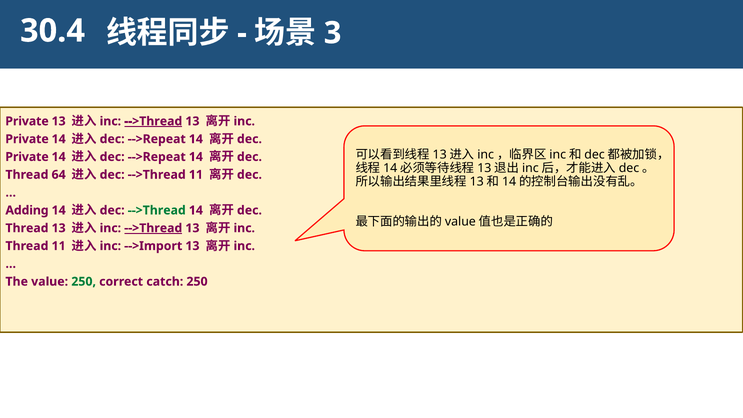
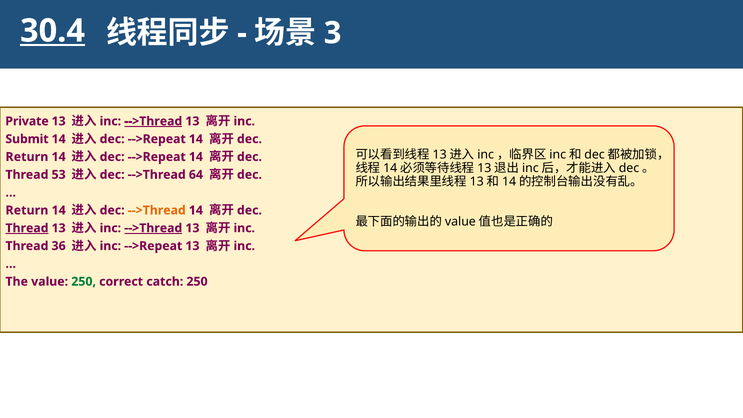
30.4 underline: none -> present (52, 31)
Private: Private -> Submit (27, 139)
Private: Private -> Return (27, 157)
64: 64 -> 53 (59, 175)
-->Thread 11: 11 -> 64 (196, 175)
Adding: Adding -> Return (27, 210)
-->Thread colour: green -> orange (157, 210)
Thread underline: none -> present (27, 228)
Thread 11: 11 -> 36 (59, 246)
-->Import: -->Import -> -->Repeat (153, 246)
